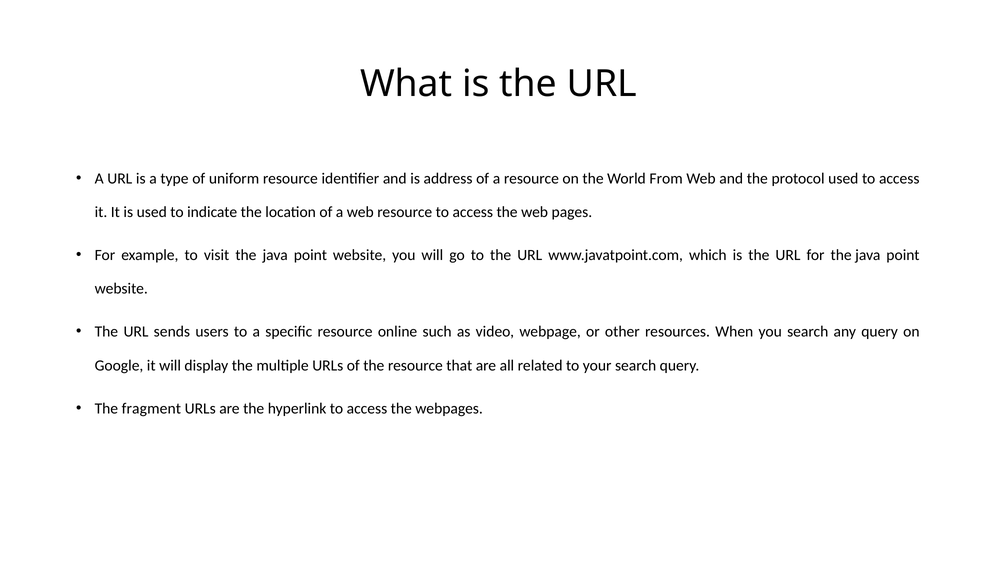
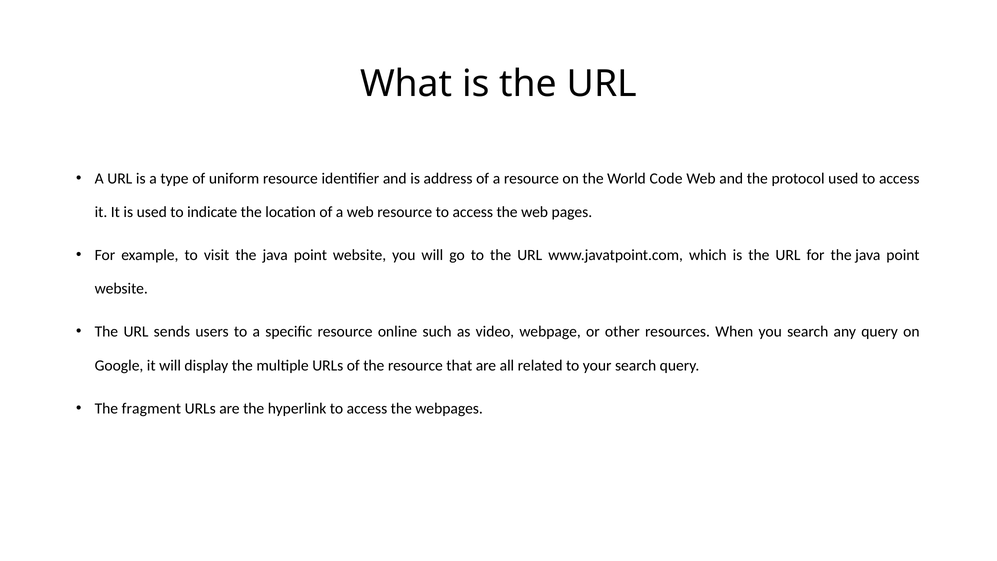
From: From -> Code (666, 178)
